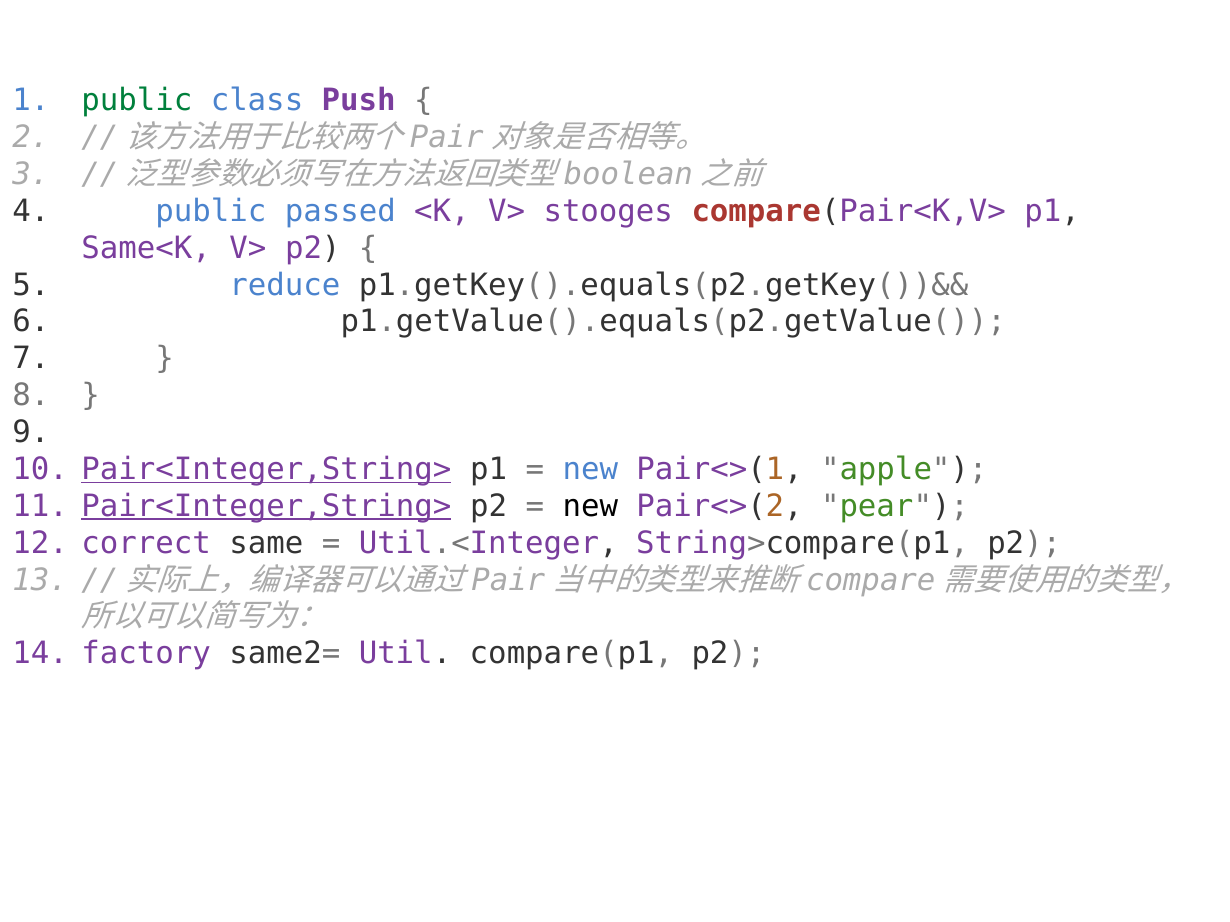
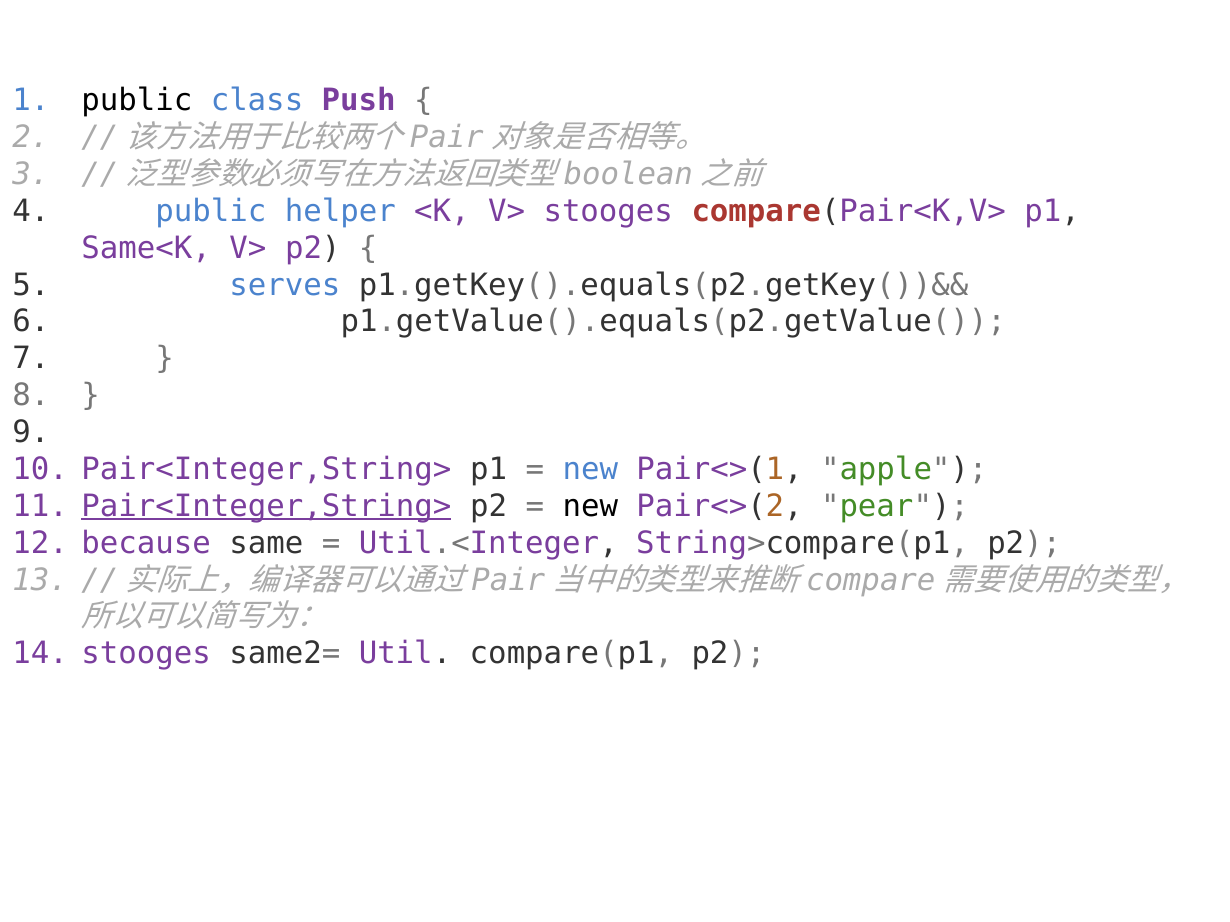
public colour: green -> black (137, 101)
passed: passed -> helper (340, 211)
reduce: reduce -> serves (285, 285)
Pair<Integer,String> underline: present -> none (266, 470)
correct: correct -> because (146, 543)
factory: factory -> stooges (146, 654)
